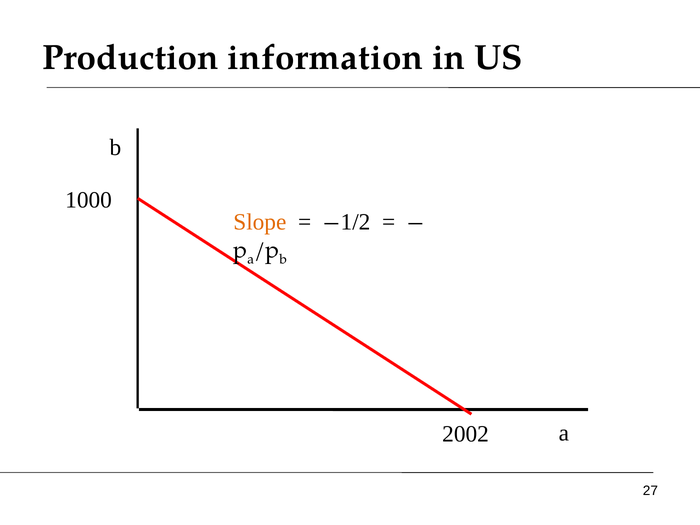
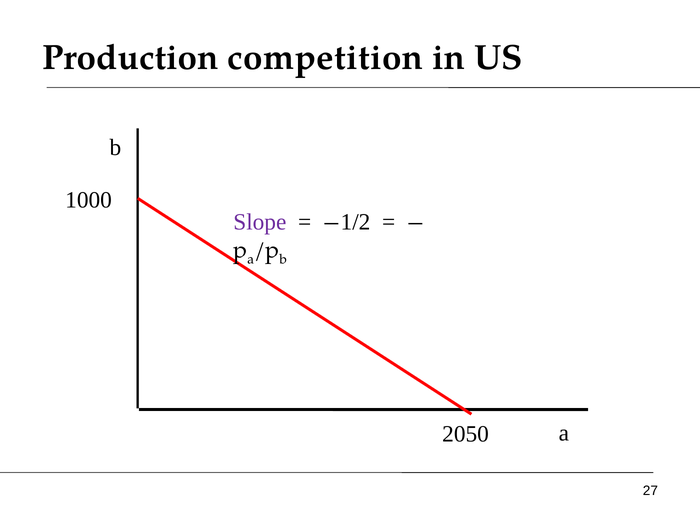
information: information -> competition (325, 58)
Slope colour: orange -> purple (260, 222)
2002: 2002 -> 2050 (466, 434)
